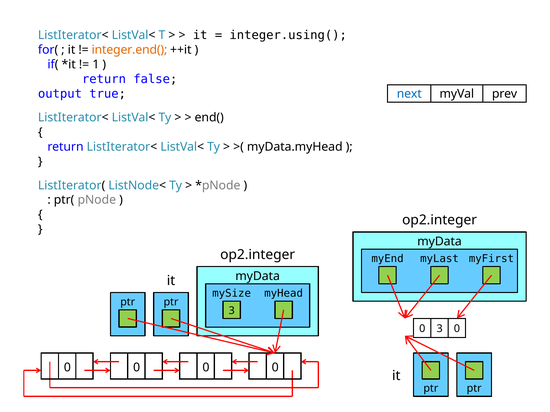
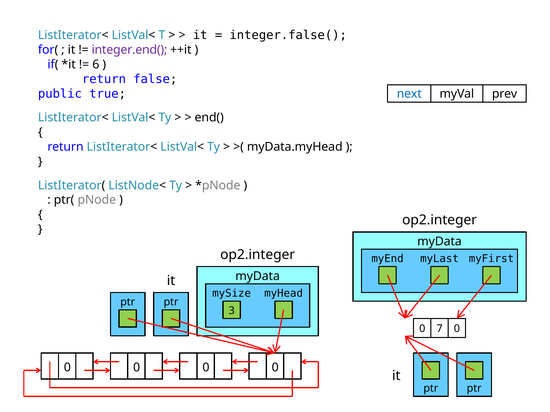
integer.using(: integer.using( -> integer.false( (288, 35)
integer.end( colour: orange -> purple (129, 50)
1: 1 -> 6 (96, 65)
output: output -> public (60, 94)
0 3: 3 -> 7 (440, 329)
